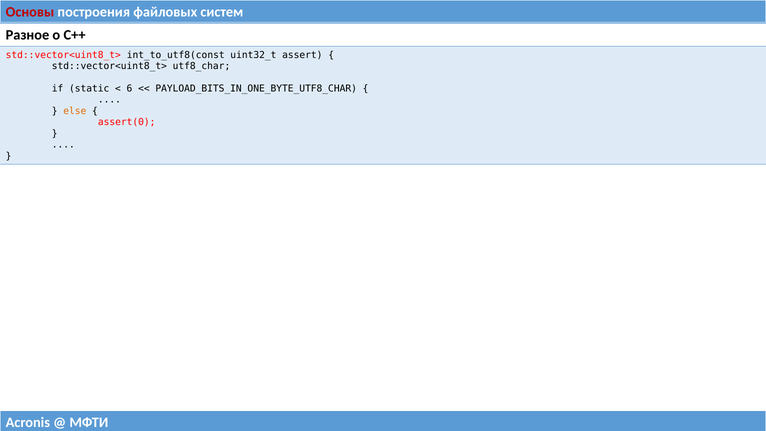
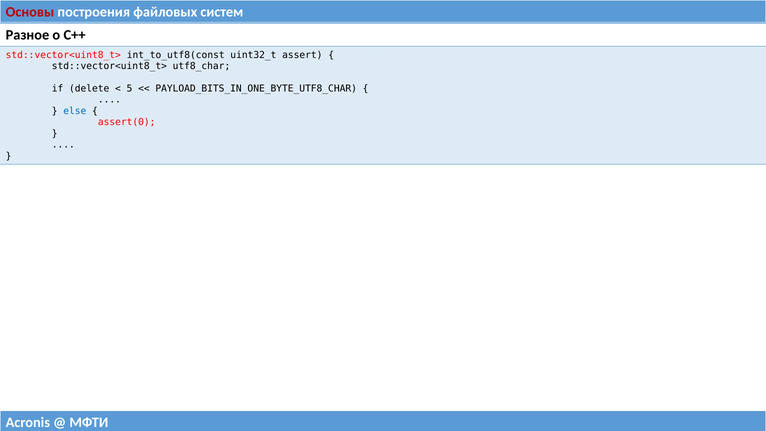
static: static -> delete (89, 89)
6: 6 -> 5 (129, 89)
else colour: orange -> blue (75, 111)
